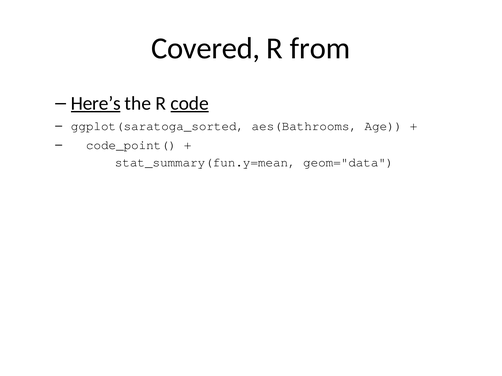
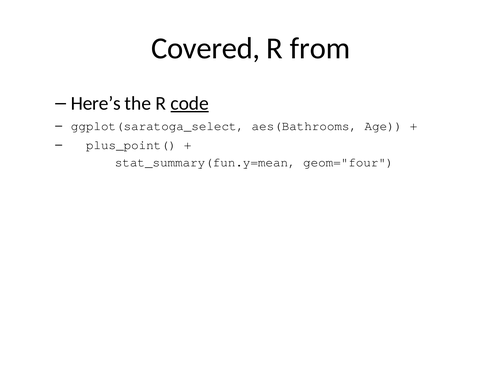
Here’s underline: present -> none (96, 103)
ggplot(saratoga_sorted: ggplot(saratoga_sorted -> ggplot(saratoga_select (158, 126)
code_point(: code_point( -> plus_point( (131, 145)
geom="data: geom="data -> geom="four (348, 163)
